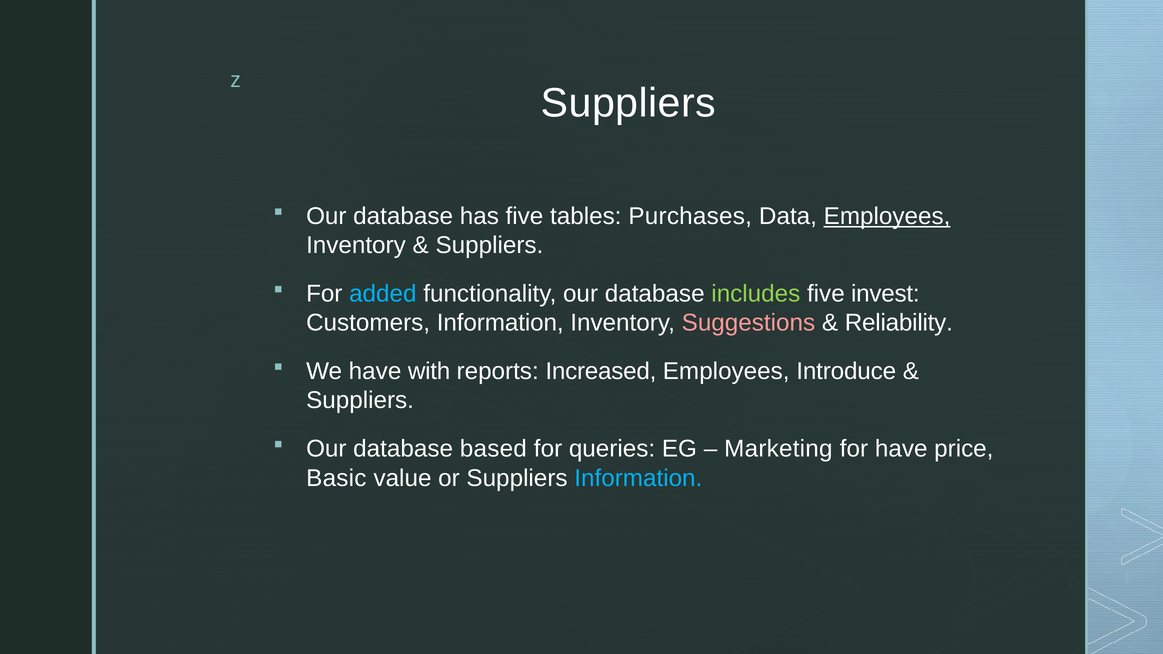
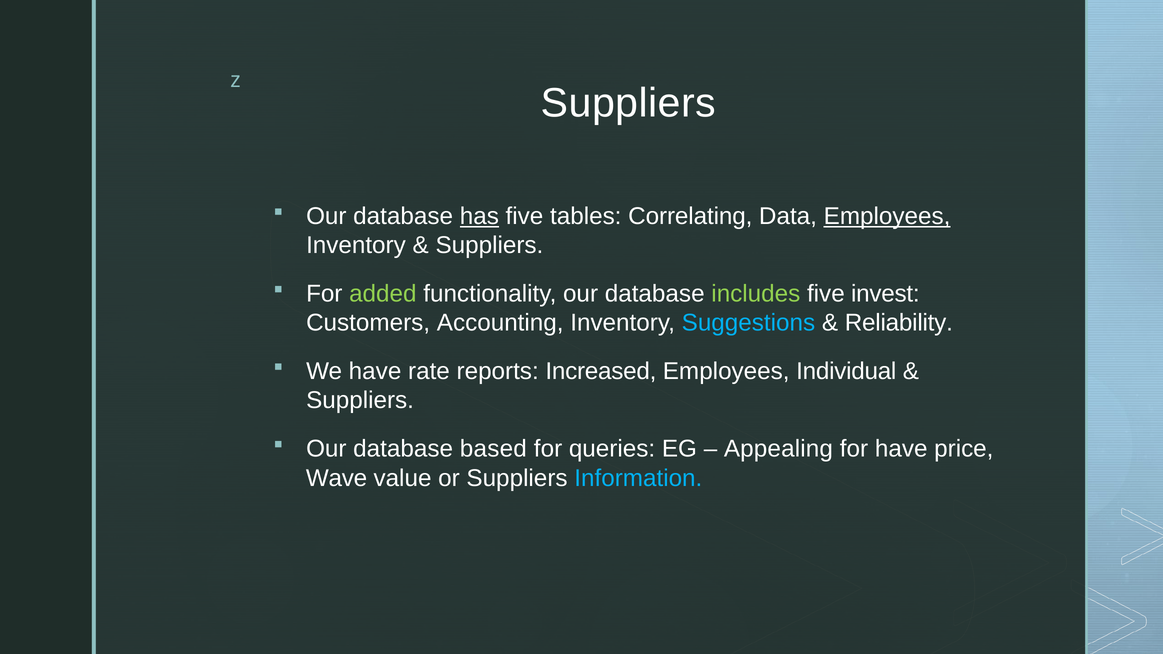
has underline: none -> present (479, 216)
Purchases: Purchases -> Correlating (690, 216)
added colour: light blue -> light green (383, 294)
Customers Information: Information -> Accounting (500, 323)
Suggestions colour: pink -> light blue (748, 323)
with: with -> rate (429, 371)
Introduce: Introduce -> Individual (846, 371)
Marketing: Marketing -> Appealing (778, 449)
Basic: Basic -> Wave (337, 478)
